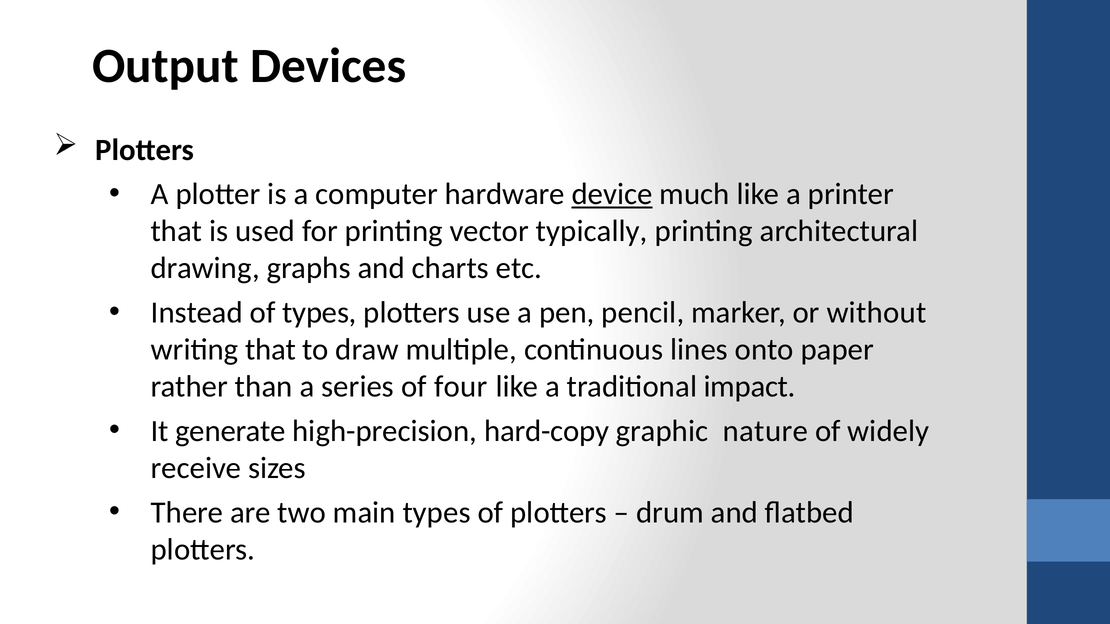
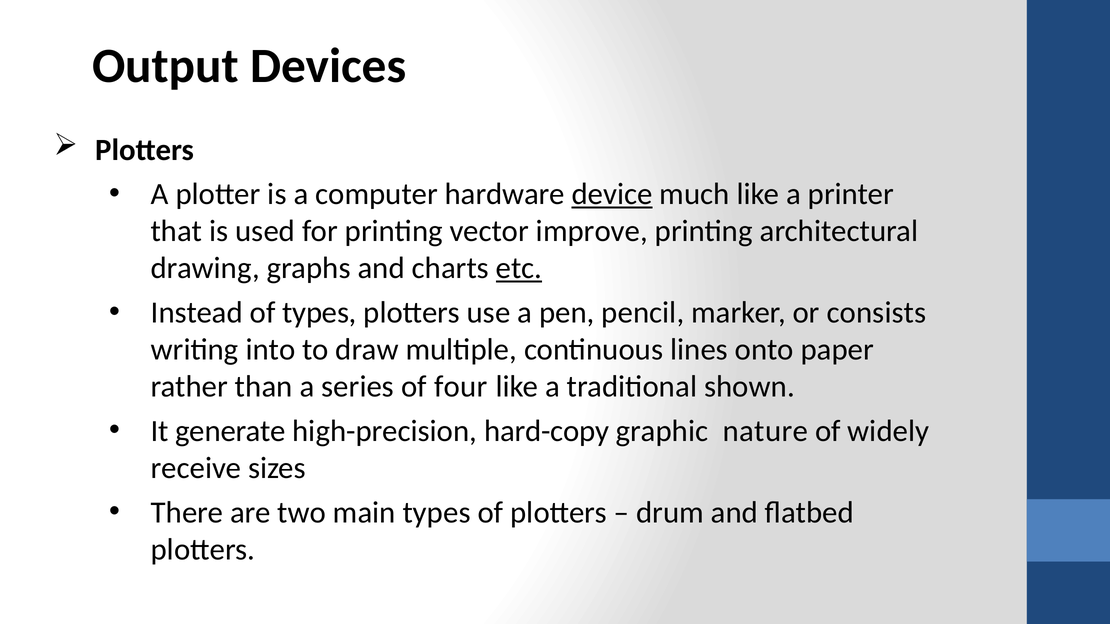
typically: typically -> improve (592, 231)
etc underline: none -> present (519, 268)
without: without -> consists (877, 313)
writing that: that -> into (270, 350)
impact: impact -> shown (749, 387)
